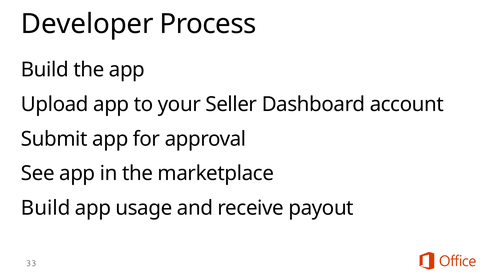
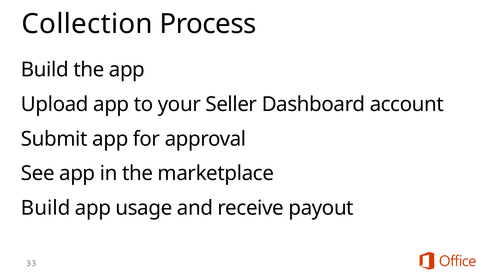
Developer: Developer -> Collection (87, 24)
